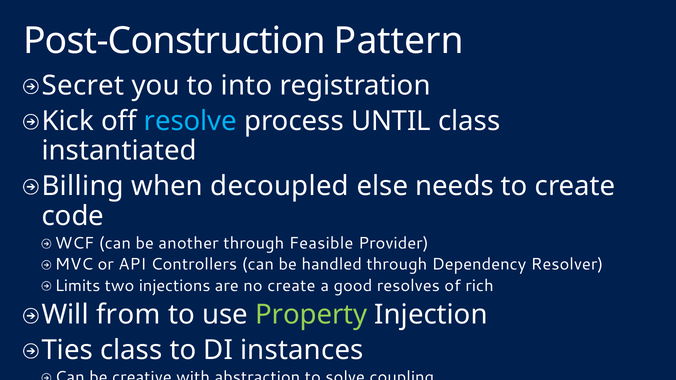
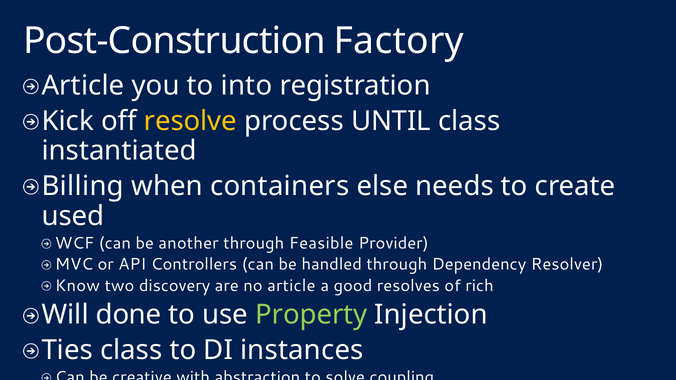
Pattern: Pattern -> Factory (399, 41)
Secret: Secret -> Article (83, 86)
resolve colour: light blue -> yellow (190, 121)
decoupled: decoupled -> containers (280, 186)
code: code -> used (73, 216)
Limits: Limits -> Know (77, 286)
injections: injections -> discovery (175, 286)
no create: create -> article (291, 286)
from: from -> done (129, 315)
